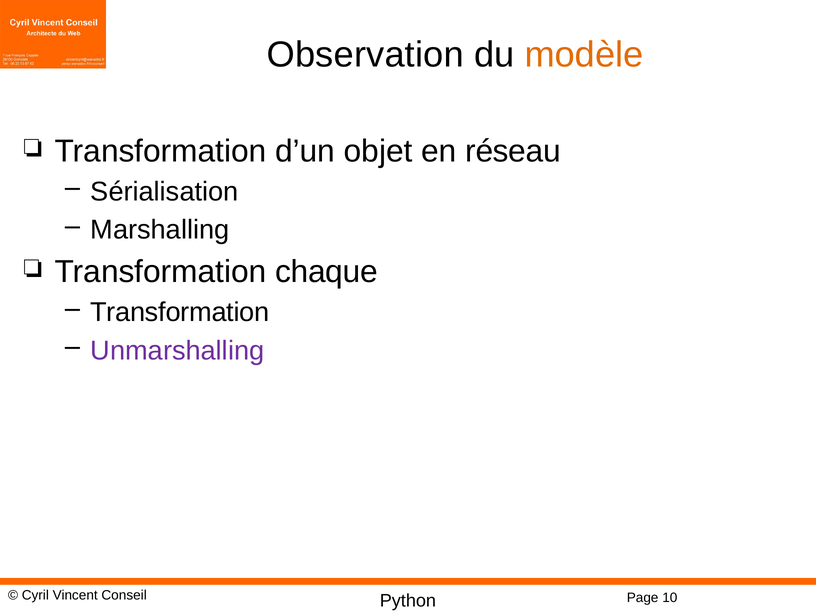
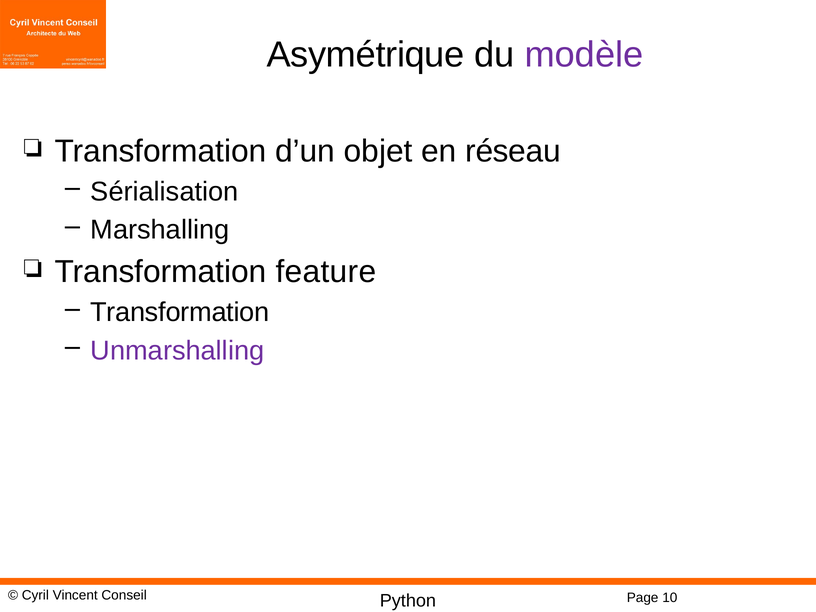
Observation: Observation -> Asymétrique (366, 55)
modèle colour: orange -> purple (584, 55)
chaque: chaque -> feature (326, 272)
